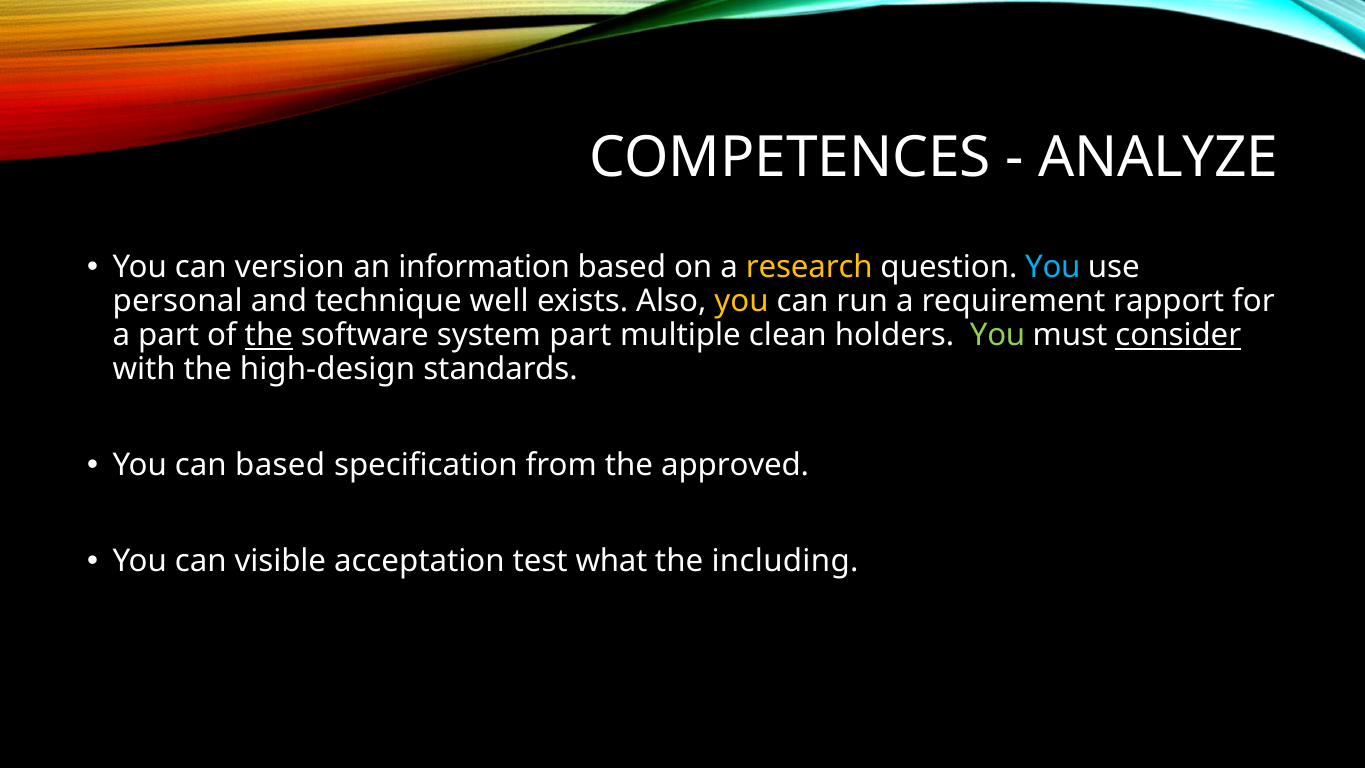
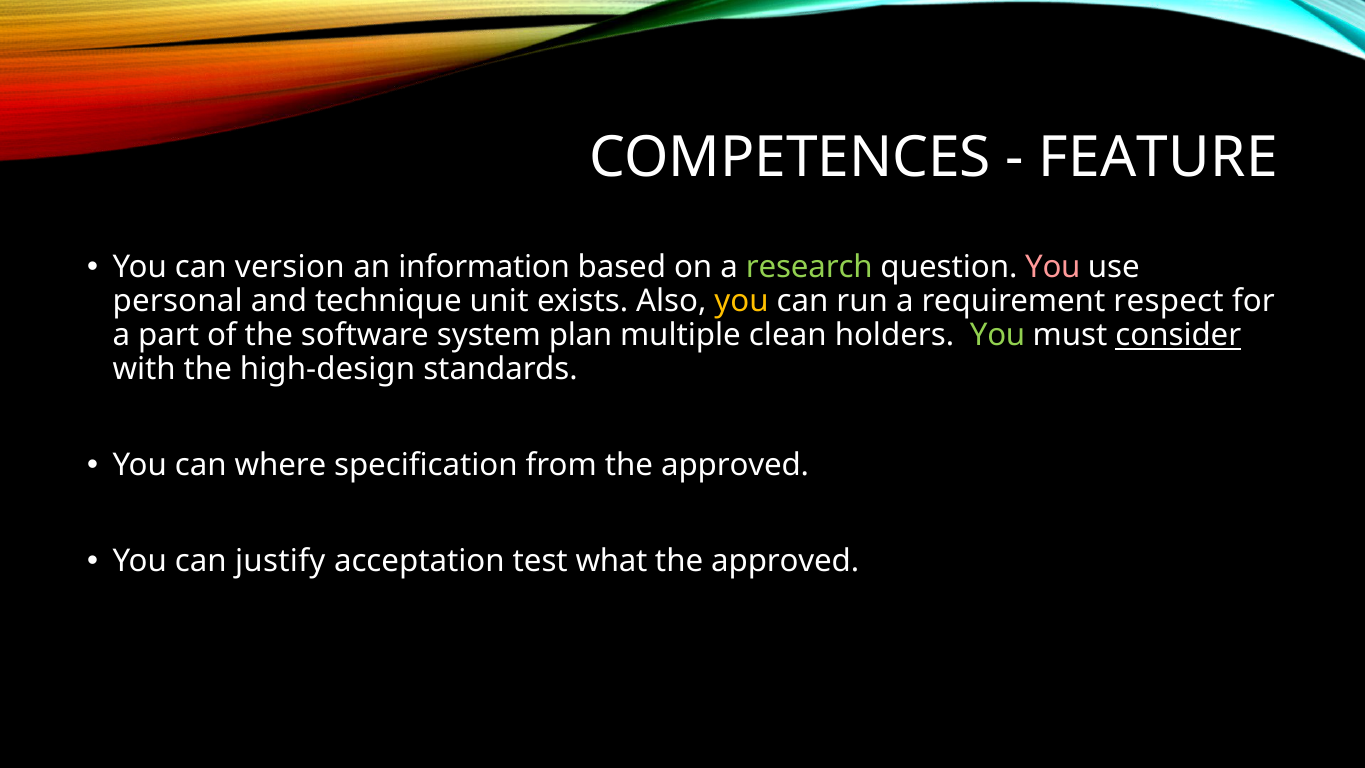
ANALYZE: ANALYZE -> FEATURE (1158, 158)
research colour: yellow -> light green (809, 267)
You colour: light blue -> pink (1053, 267)
well: well -> unit (499, 301)
rapport: rapport -> respect (1169, 301)
the underline: present -> none (269, 335)
system part: part -> plan (581, 335)
can based: based -> where (280, 465)
visible: visible -> justify (280, 561)
including: including -> approved (785, 561)
